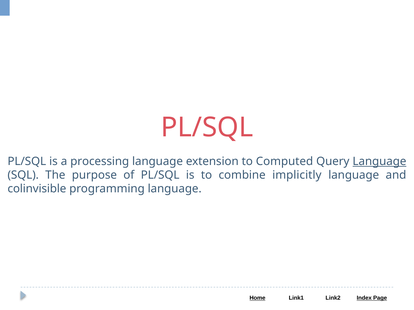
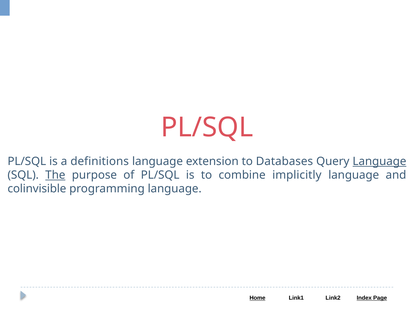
processing: processing -> definitions (100, 162)
Computed: Computed -> Databases (284, 162)
The underline: none -> present (55, 175)
